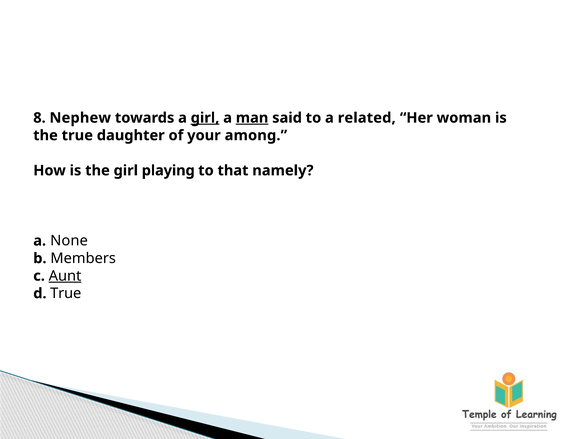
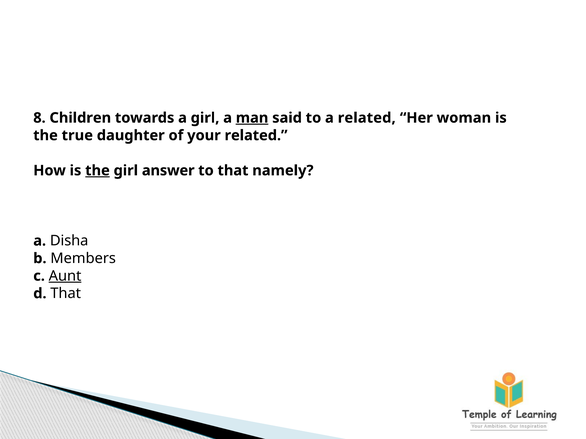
Nephew: Nephew -> Children (80, 118)
girl underline: present -> none (205, 118)
your among: among -> related (256, 136)
the underline: none -> present (97, 171)
playing: playing -> answer (168, 171)
None: None -> Disha (69, 241)
d True: True -> That (66, 294)
